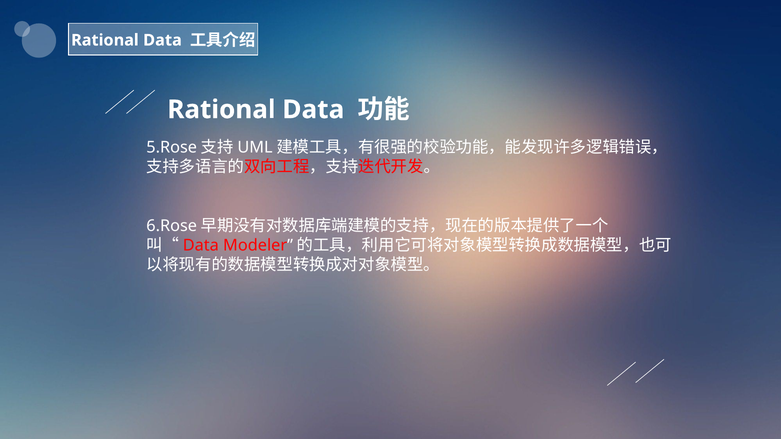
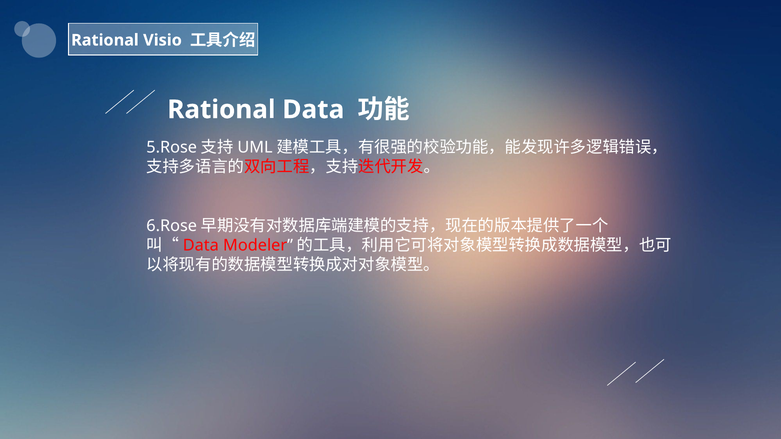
Data: Data -> Visio (162, 40)
